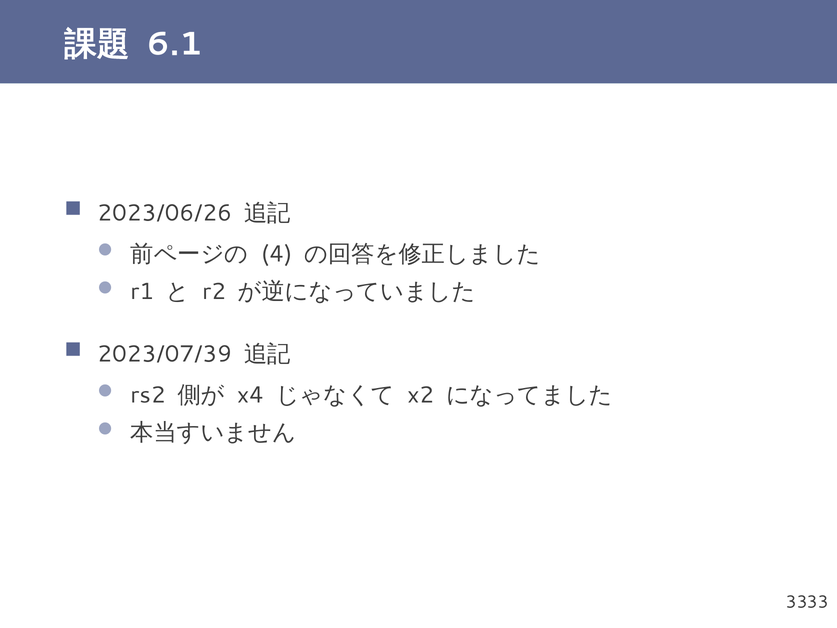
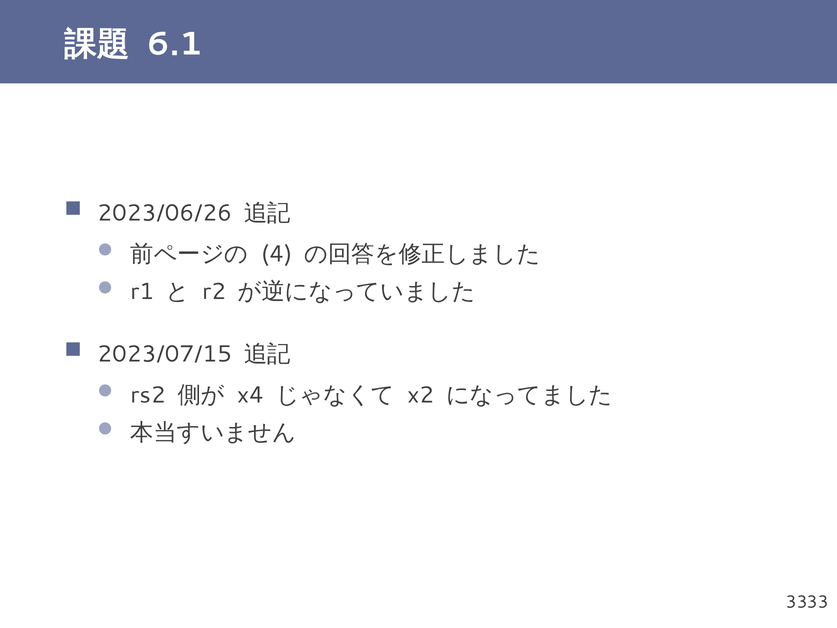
2023/07/39: 2023/07/39 -> 2023/07/15 (165, 354)
